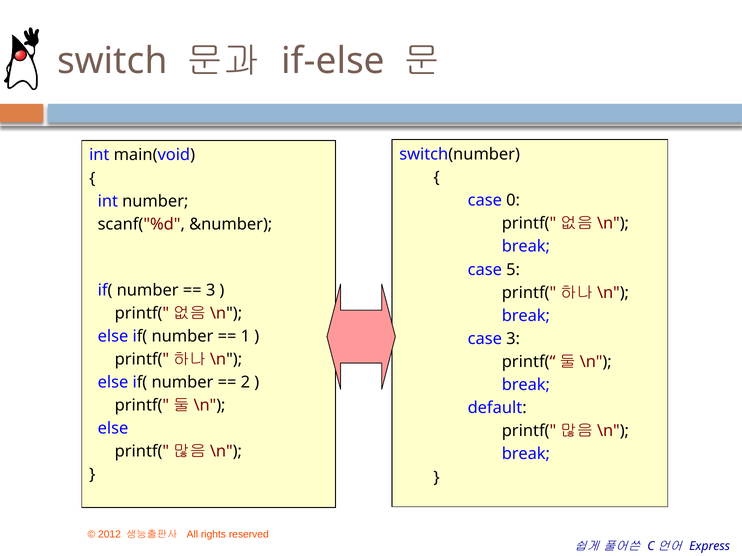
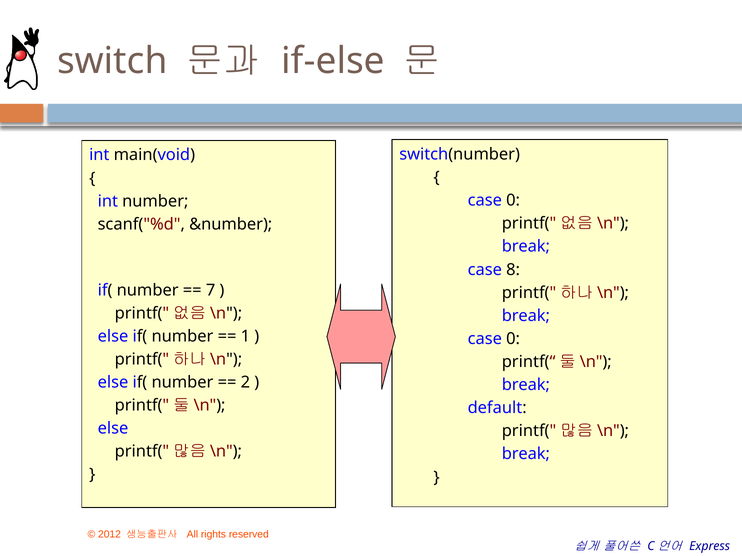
5: 5 -> 8 (513, 270)
3: 3 -> 7 (211, 290)
3: 3 -> 0 (513, 339)
